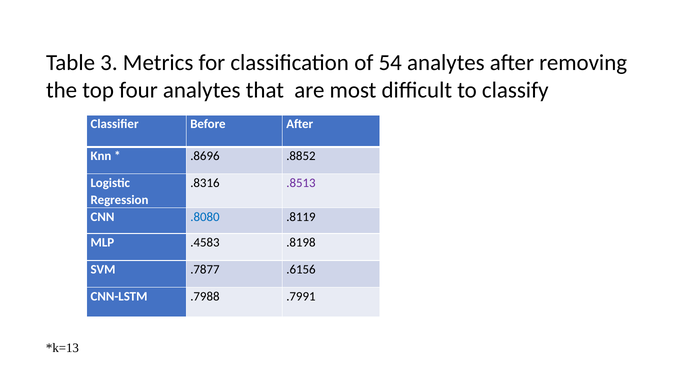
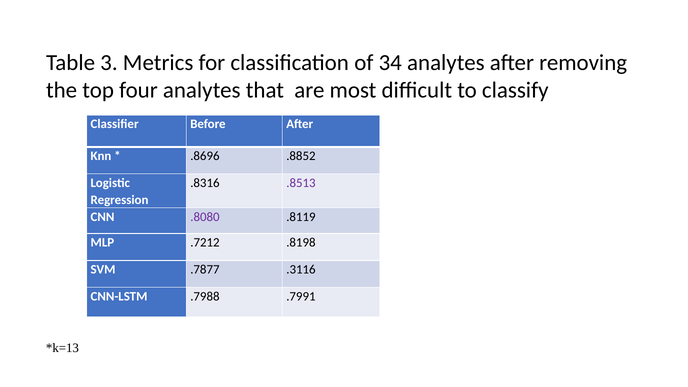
54: 54 -> 34 (390, 63)
.8080 colour: blue -> purple (205, 217)
.4583: .4583 -> .7212 (205, 243)
.6156: .6156 -> .3116 (301, 270)
